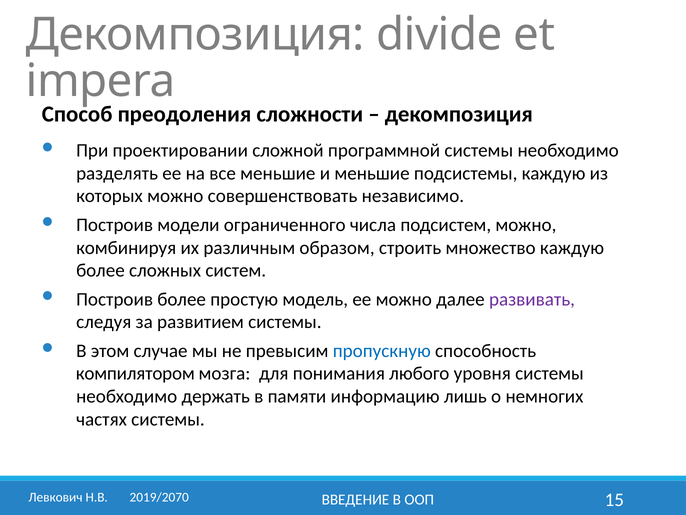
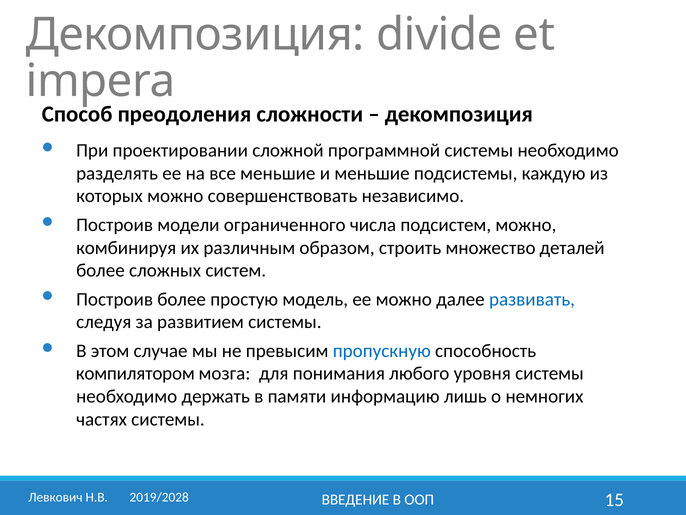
множество каждую: каждую -> деталей (572, 247)
развивать colour: purple -> blue (532, 299)
2019/2070: 2019/2070 -> 2019/2028 (159, 497)
